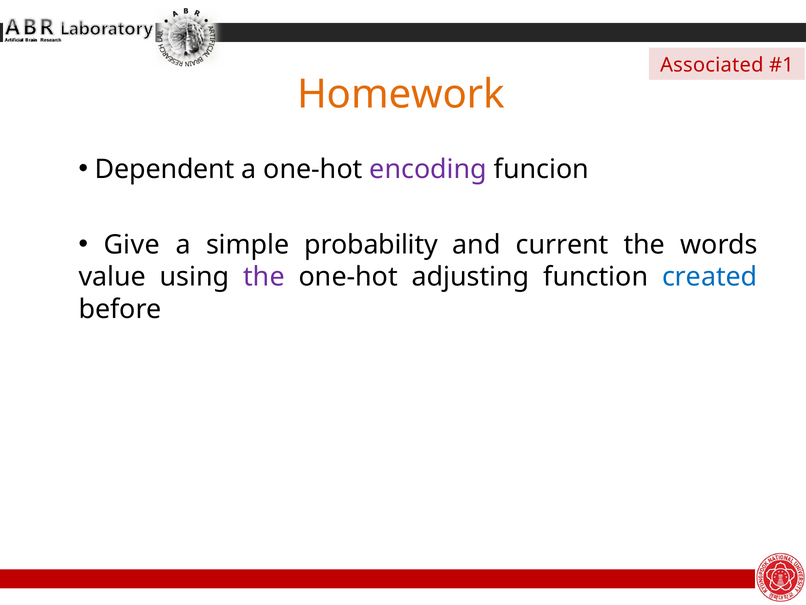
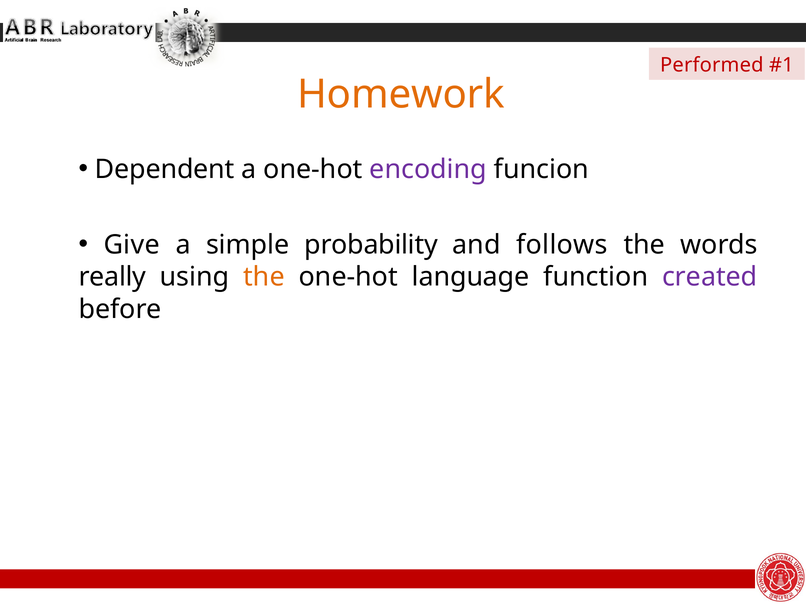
Associated: Associated -> Performed (712, 65)
current: current -> follows (562, 245)
value: value -> really (112, 277)
the colour: purple -> orange (264, 277)
adjusting: adjusting -> language (471, 277)
created colour: blue -> purple (710, 277)
